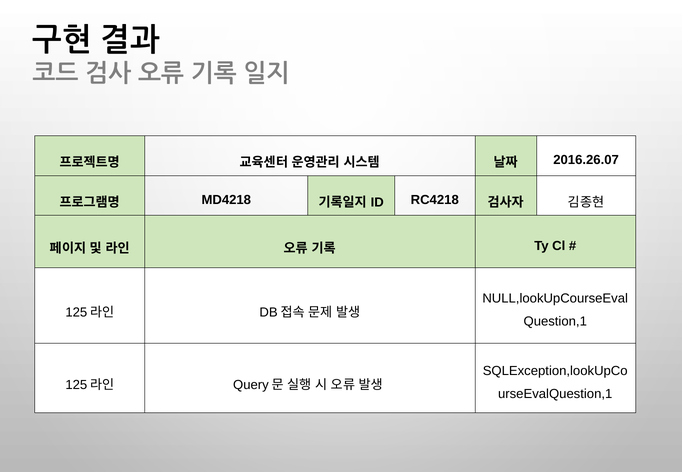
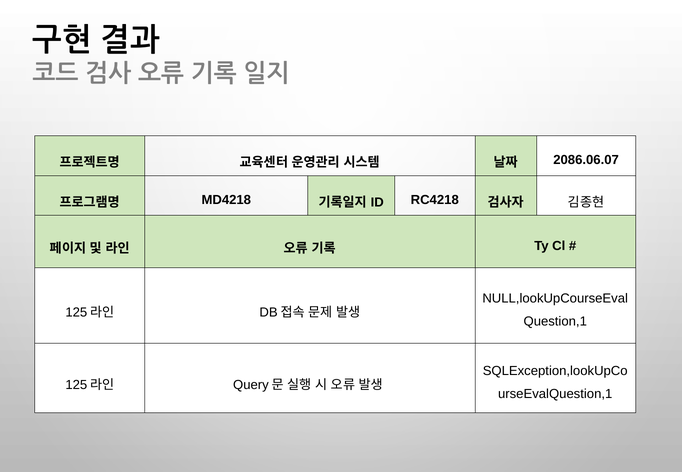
2016.26.07: 2016.26.07 -> 2086.06.07 (586, 160)
